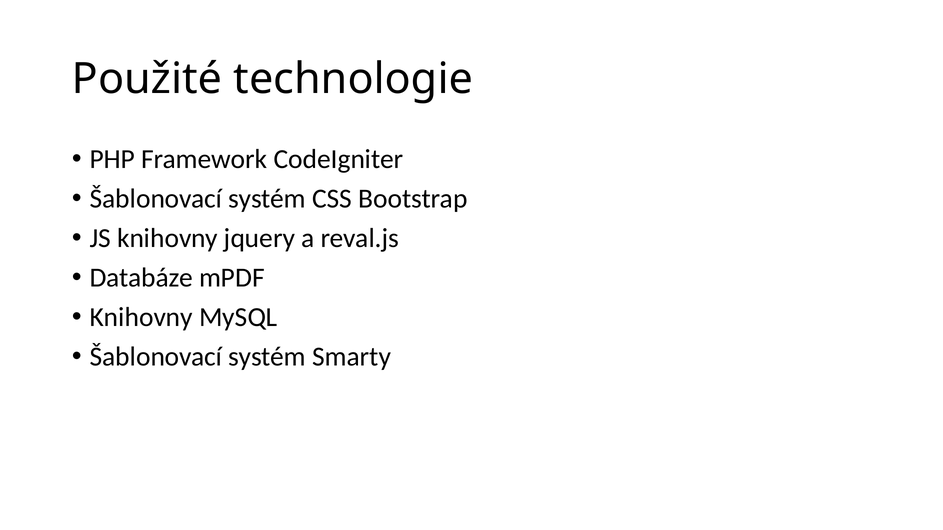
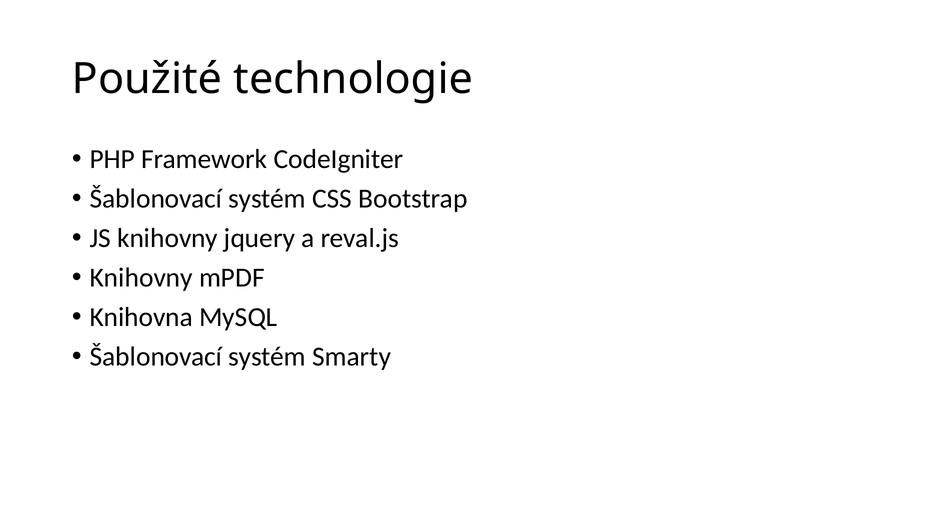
Databáze: Databáze -> Knihovny (141, 278)
Knihovny: Knihovny -> Knihovna (141, 318)
